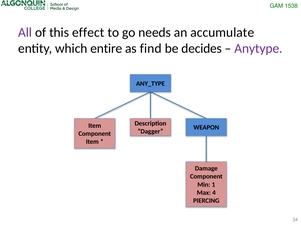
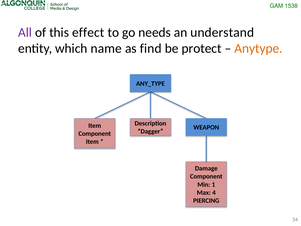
accumulate: accumulate -> understand (222, 32)
entire: entire -> name (106, 48)
decides: decides -> protect (202, 48)
Anytype colour: purple -> orange (258, 48)
